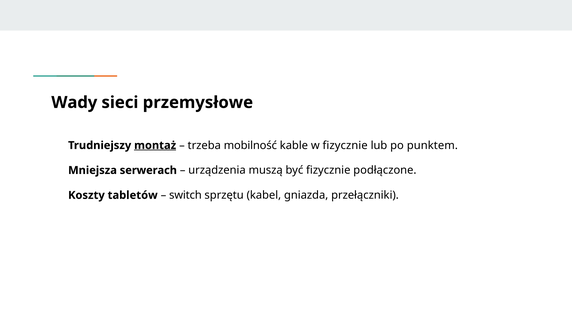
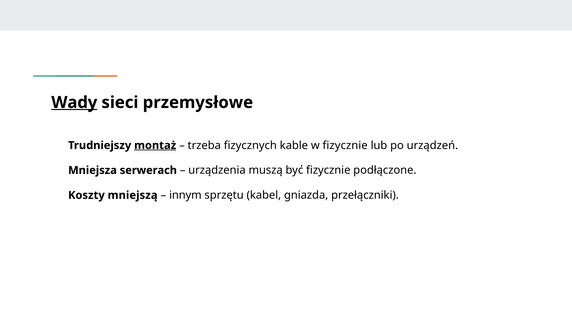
Wady underline: none -> present (74, 102)
mobilność: mobilność -> fizycznych (250, 145)
punktem: punktem -> urządzeń (432, 145)
tabletów: tabletów -> mniejszą (133, 195)
switch: switch -> innym (185, 195)
